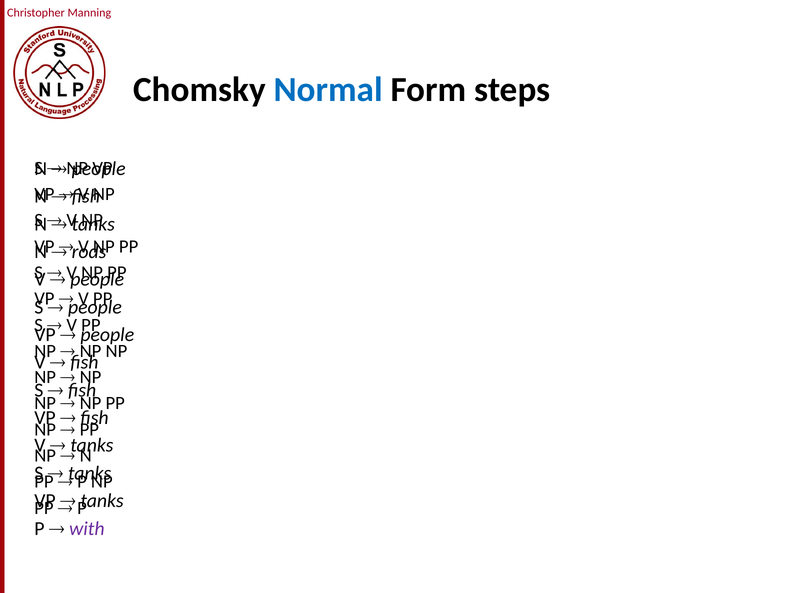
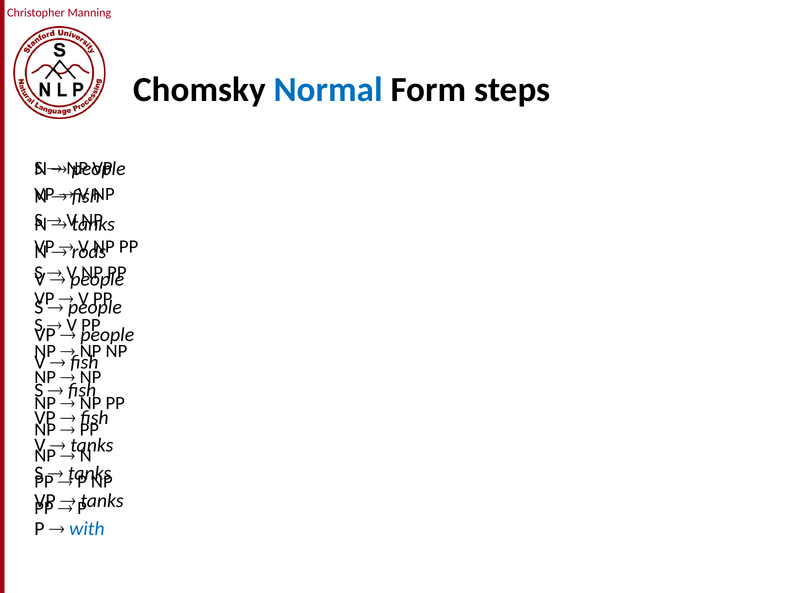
with colour: purple -> blue (87, 529)
